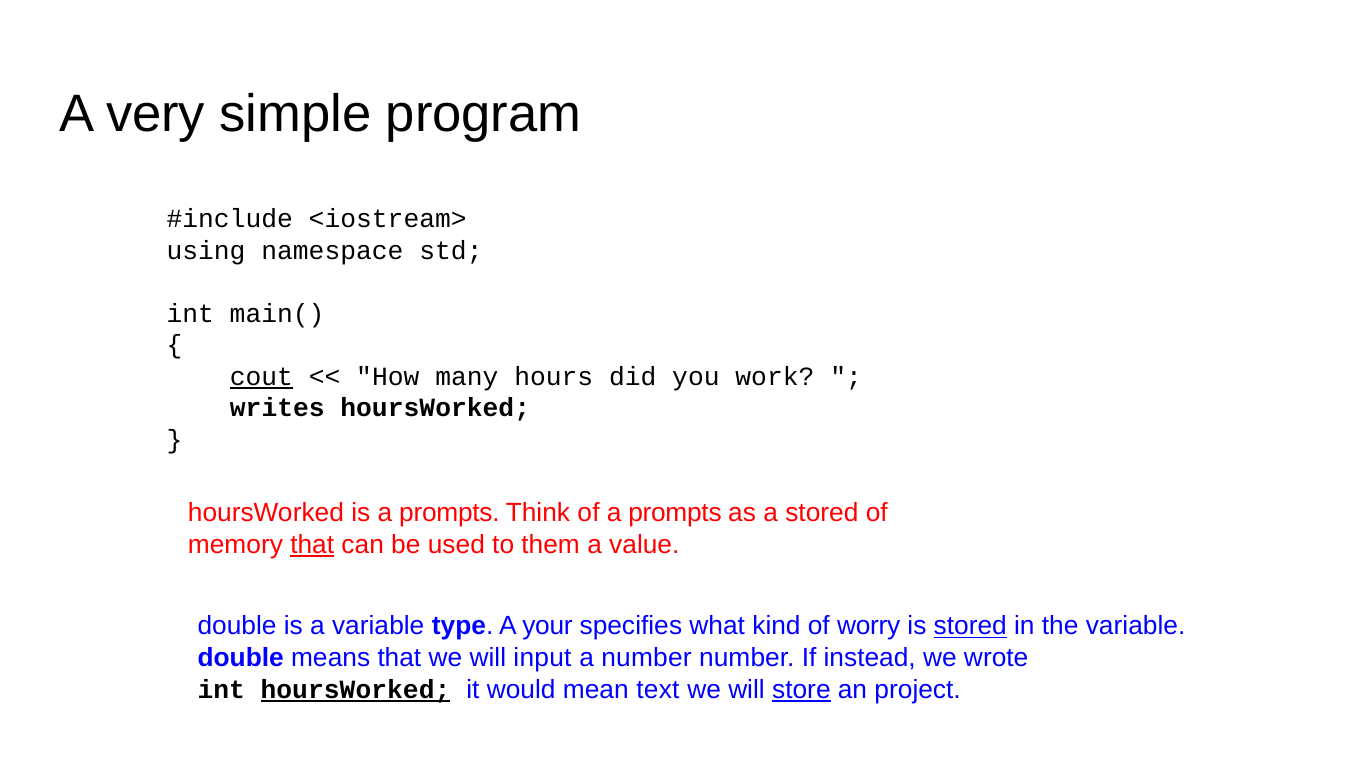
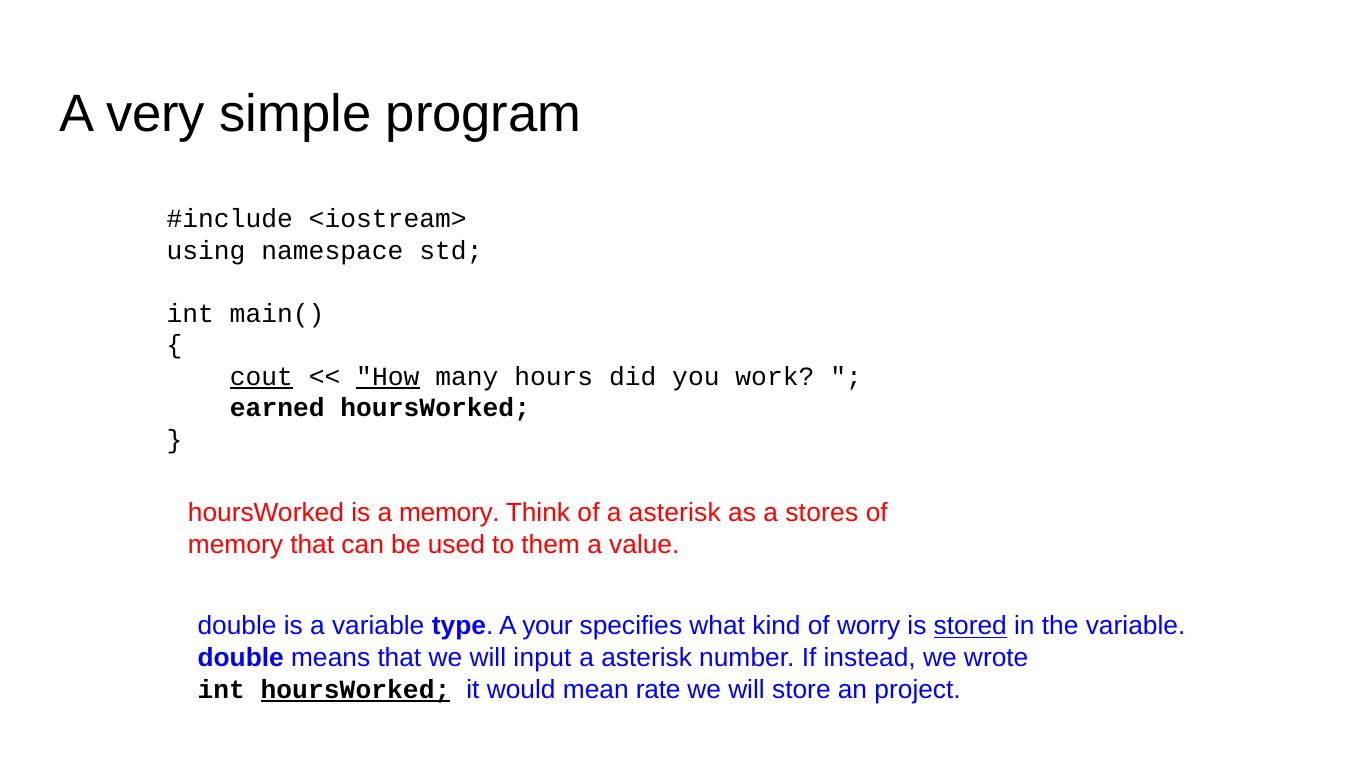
How underline: none -> present (388, 376)
writes: writes -> earned (277, 408)
is a prompts: prompts -> memory (449, 513)
of a prompts: prompts -> asterisk (675, 513)
a stored: stored -> stores (822, 513)
that underline: present -> none (312, 544)
number: number -> asterisk (647, 657)
text: text -> rate (658, 689)
store underline: present -> none (801, 689)
